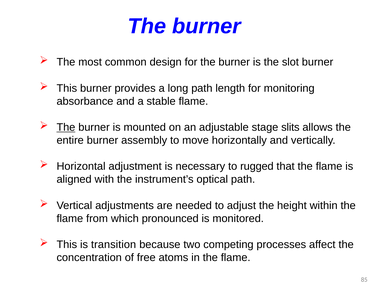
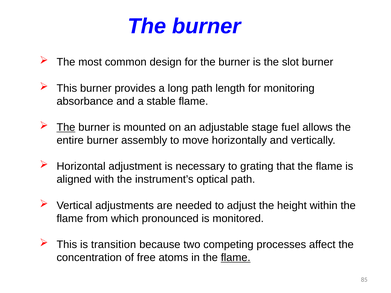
slits: slits -> fuel (290, 127)
rugged: rugged -> grating (257, 167)
flame underline: none -> present (236, 258)
